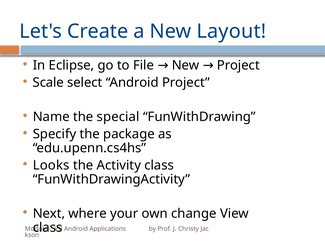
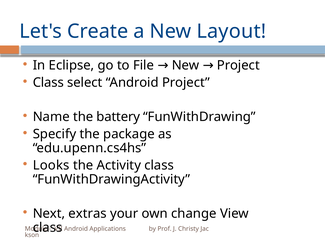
Scale: Scale -> Class (48, 82)
special: special -> battery (118, 117)
where: where -> extras (88, 213)
